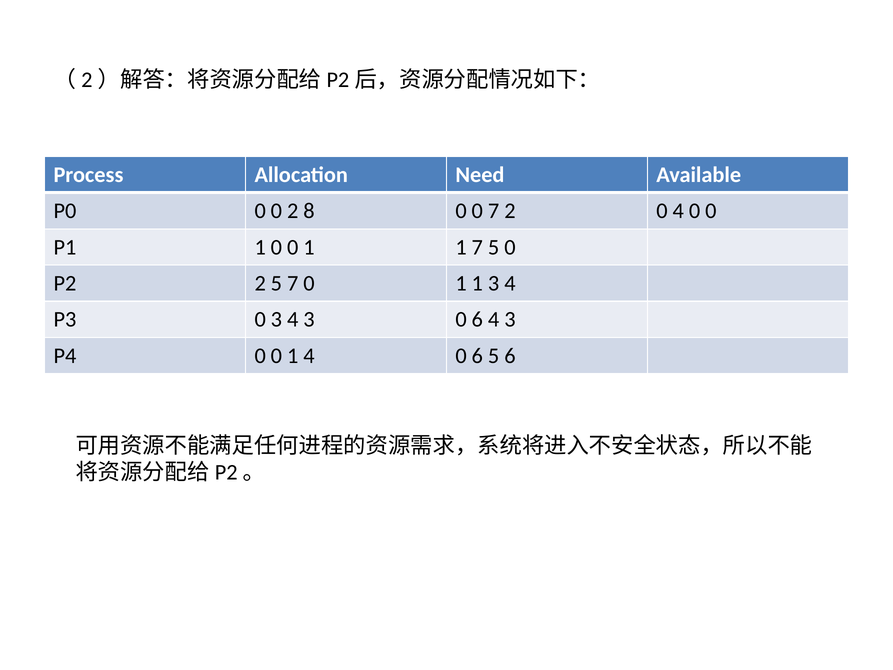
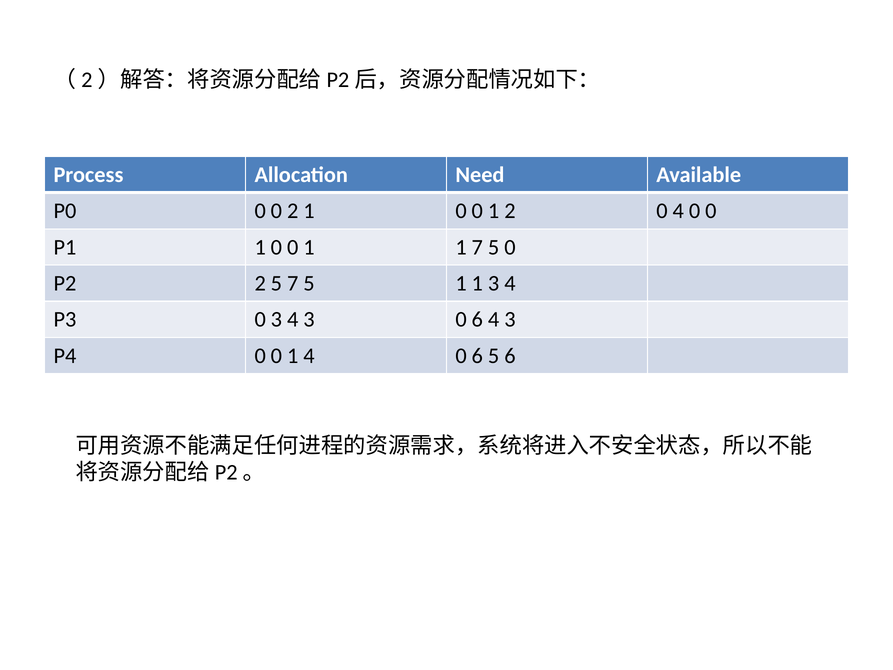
2 8: 8 -> 1 (309, 211)
7: 7 -> 1 (494, 211)
5 7 0: 0 -> 5 (309, 283)
